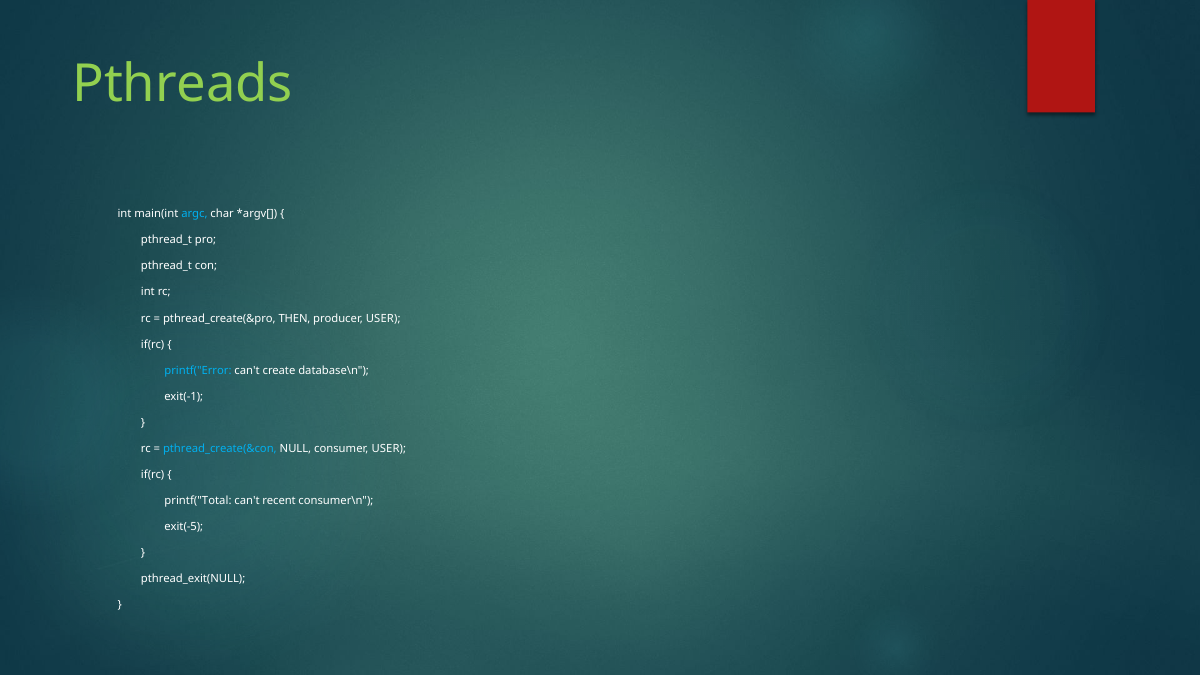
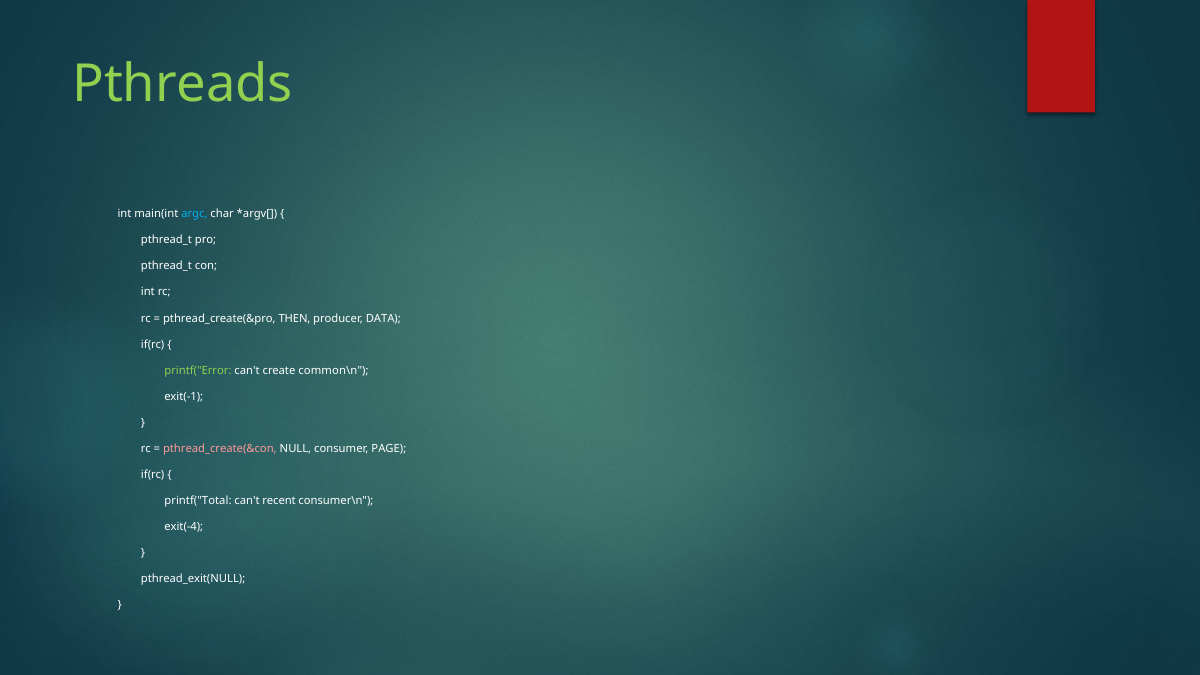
producer USER: USER -> DATA (383, 318)
printf("Error colour: light blue -> light green (198, 370)
database\n: database\n -> common\n (334, 370)
pthread_create(&con colour: light blue -> pink (220, 449)
consumer USER: USER -> PAGE (389, 449)
exit(-5: exit(-5 -> exit(-4 (184, 527)
